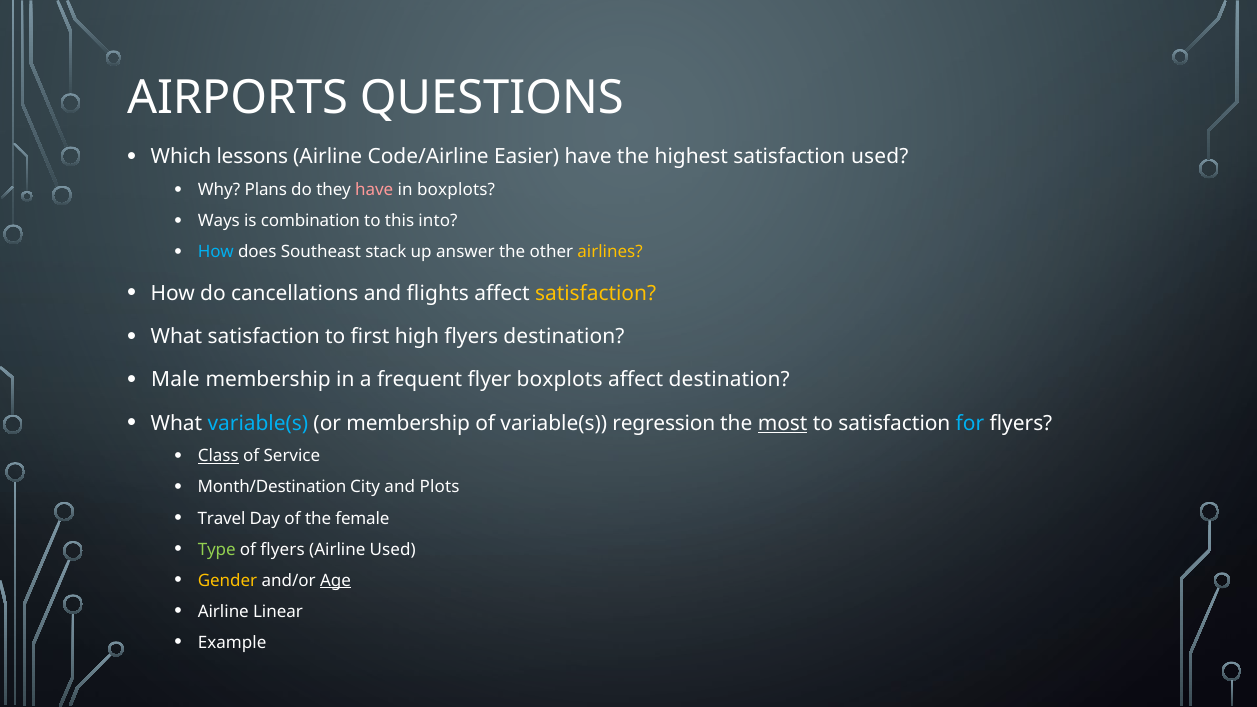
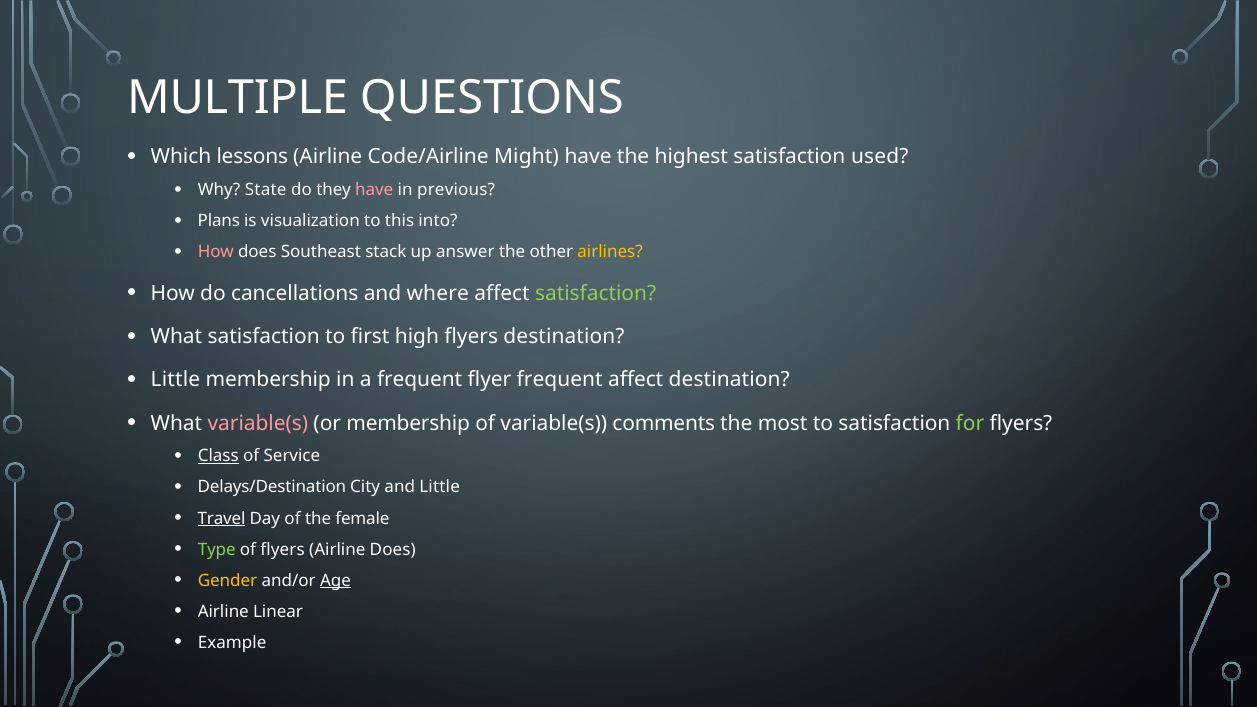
AIRPORTS: AIRPORTS -> MULTIPLE (238, 98)
Easier: Easier -> Might (526, 157)
Plans: Plans -> State (266, 190)
in boxplots: boxplots -> previous (456, 190)
Ways: Ways -> Plans (219, 221)
combination: combination -> visualization (310, 221)
How colour: light blue -> pink (216, 252)
flights: flights -> where (438, 293)
satisfaction colour: yellow -> light green (596, 293)
Male: Male -> Little (175, 380)
flyer boxplots: boxplots -> frequent (560, 380)
variable(s colour: light blue -> pink (258, 423)
regression: regression -> comments (664, 423)
most underline: present -> none (783, 423)
for colour: light blue -> light green (970, 423)
Month/Destination: Month/Destination -> Delays/Destination (272, 487)
and Plots: Plots -> Little (440, 487)
Travel underline: none -> present (222, 518)
Airline Used: Used -> Does (393, 550)
